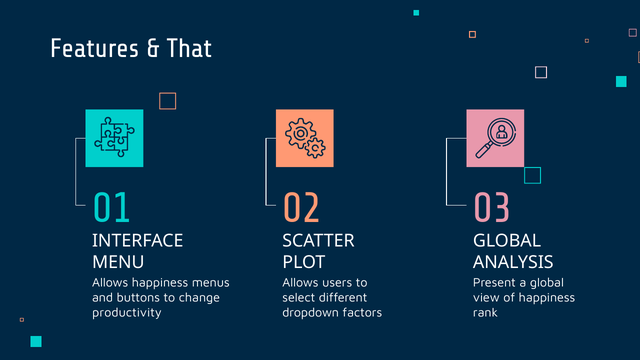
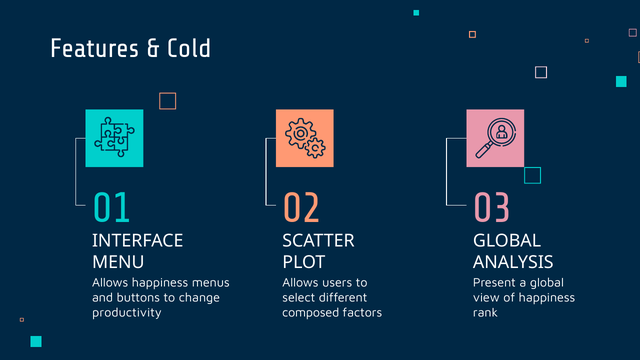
That: That -> Cold (189, 49)
dropdown: dropdown -> composed (311, 313)
